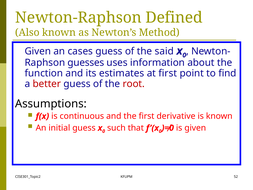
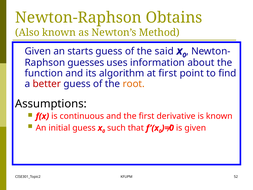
Defined: Defined -> Obtains (174, 18)
cases: cases -> starts (80, 51)
estimates: estimates -> algorithm (122, 73)
root colour: red -> orange (134, 84)
